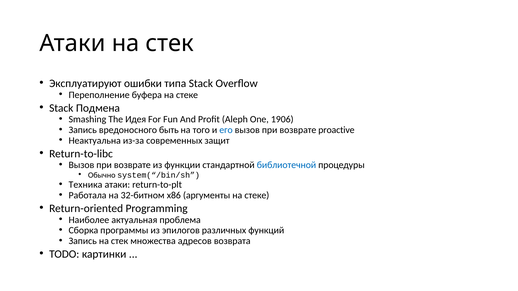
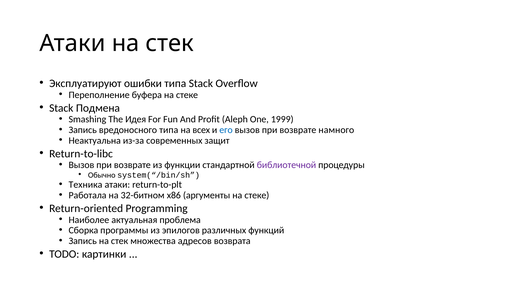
1906: 1906 -> 1999 (282, 120)
вредоносного быть: быть -> типа (169, 130)
того: того -> всех (201, 130)
proactive: proactive -> намного (336, 130)
библиотечной colour: blue -> purple (286, 165)
